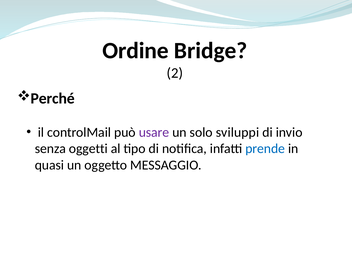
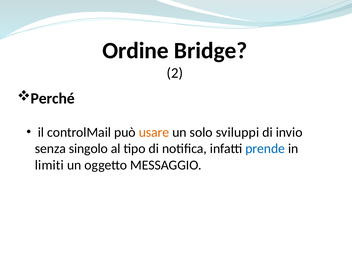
usare colour: purple -> orange (154, 132)
oggetti: oggetti -> singolo (88, 149)
quasi: quasi -> limiti (49, 165)
